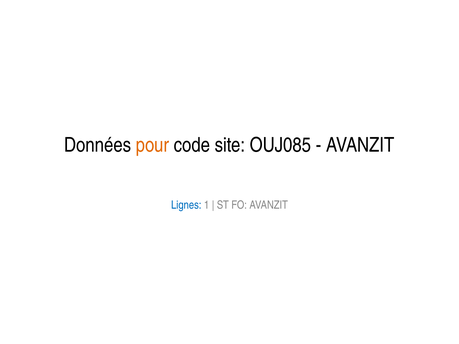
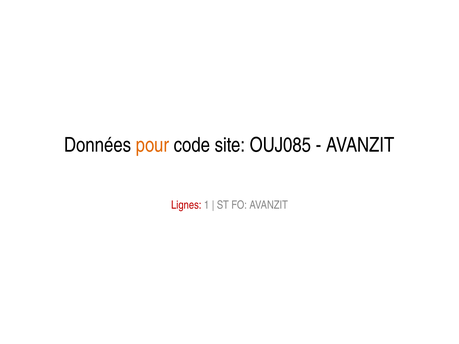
Lignes colour: blue -> red (186, 205)
